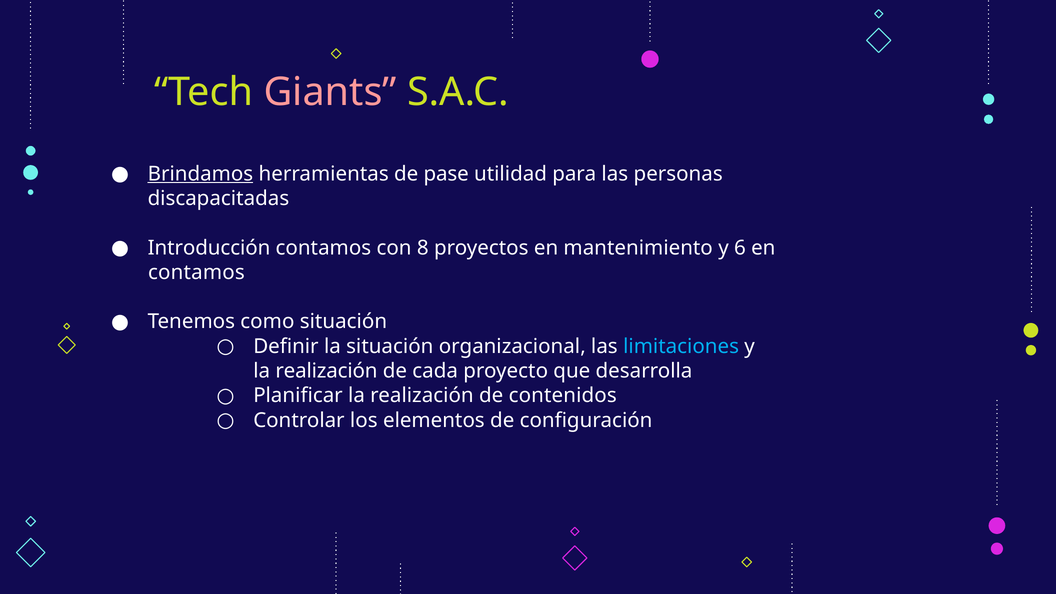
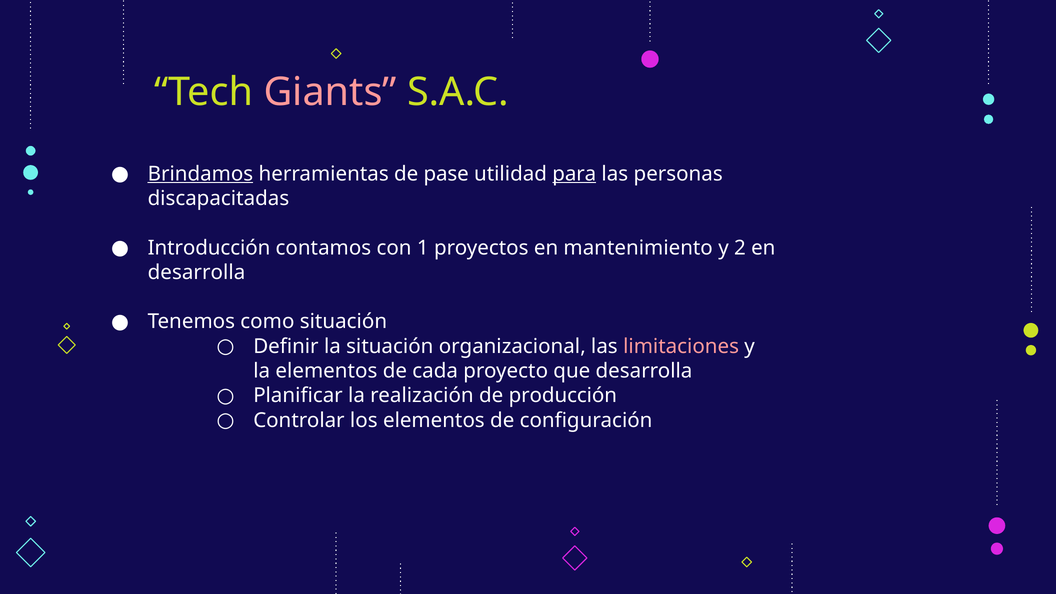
para underline: none -> present (574, 174)
8: 8 -> 1 (423, 248)
6: 6 -> 2 (740, 248)
contamos: contamos -> desarrolla (196, 272)
limitaciones colour: light blue -> pink (681, 346)
realización: realización -> elementos (326, 371)
contenidos: contenidos -> producción (563, 396)
